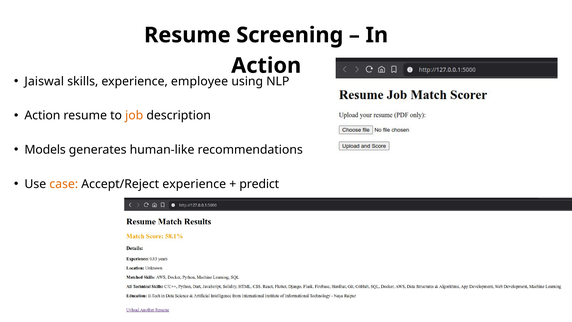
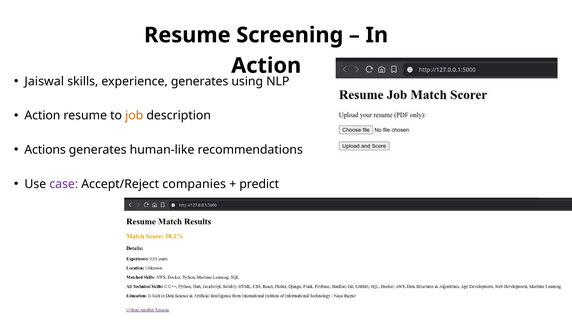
experience employee: employee -> generates (200, 81)
Models: Models -> Actions (45, 150)
case colour: orange -> purple (64, 184)
Accept/Reject experience: experience -> companies (194, 184)
